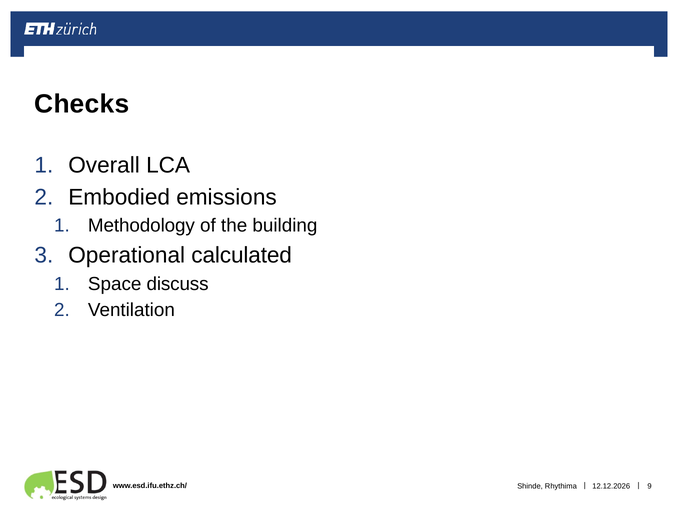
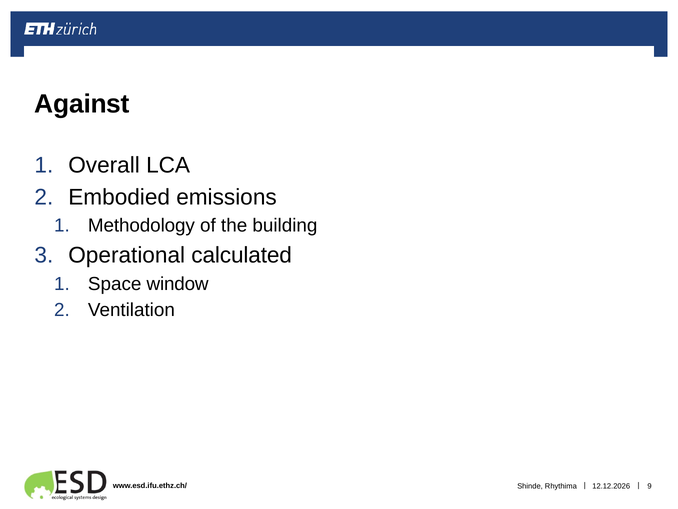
Checks: Checks -> Against (82, 104)
discuss: discuss -> window (178, 284)
